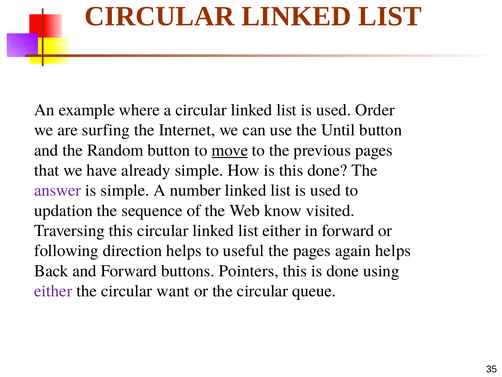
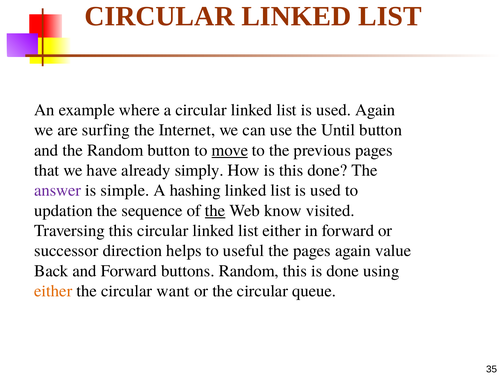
used Order: Order -> Again (375, 110)
already simple: simple -> simply (199, 170)
number: number -> hashing (195, 190)
the underline: none -> present (215, 210)
following: following -> successor (66, 250)
again helps: helps -> value (393, 250)
buttons Pointers: Pointers -> Random (249, 271)
either colour: purple -> orange (53, 291)
